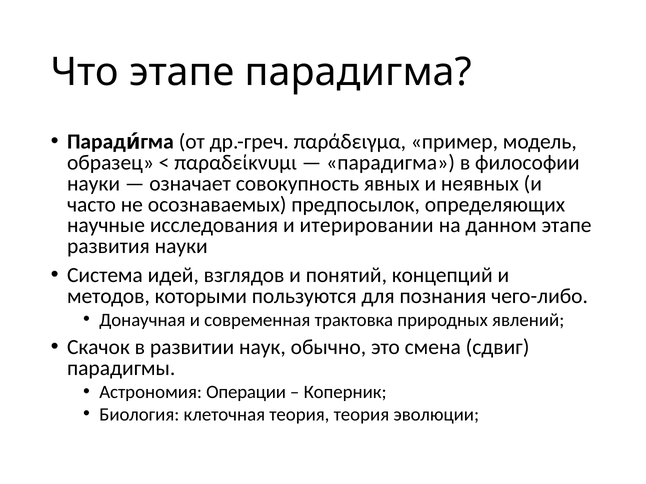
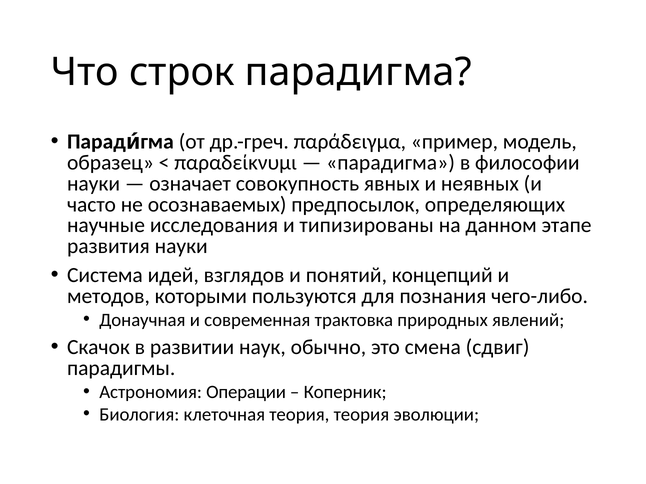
Что этапе: этапе -> строк (182, 72)
итерировании: итерировании -> типизированы (367, 226)
